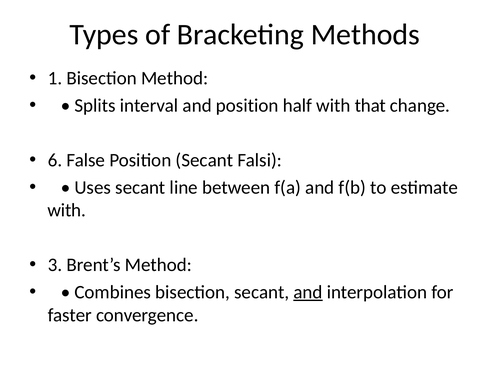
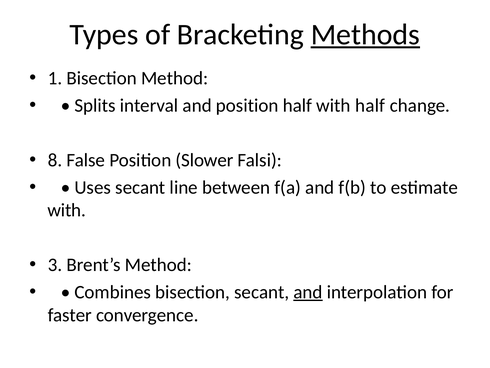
Methods underline: none -> present (365, 34)
with that: that -> half (370, 105)
6: 6 -> 8 (55, 160)
Position Secant: Secant -> Slower (204, 160)
